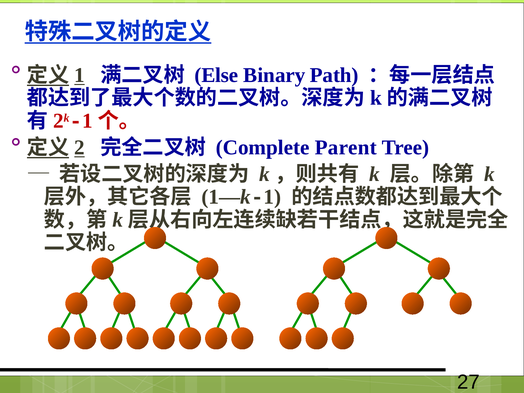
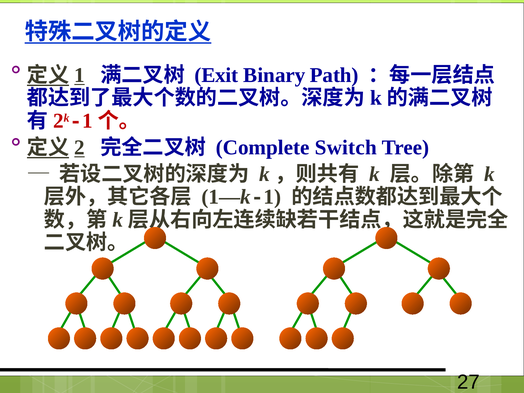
Else: Else -> Exit (216, 75)
Parent: Parent -> Switch (346, 147)
